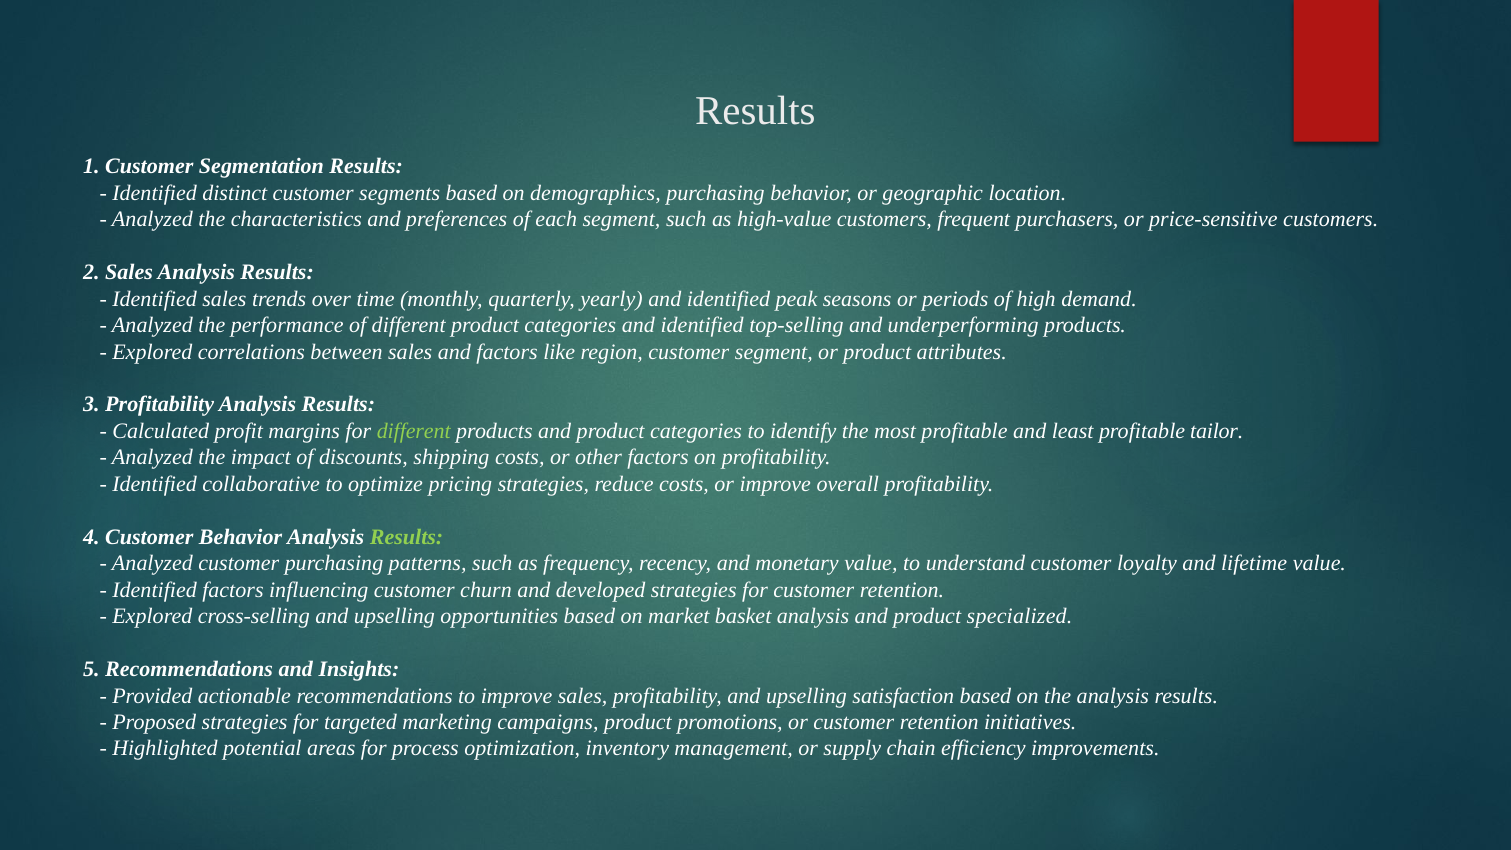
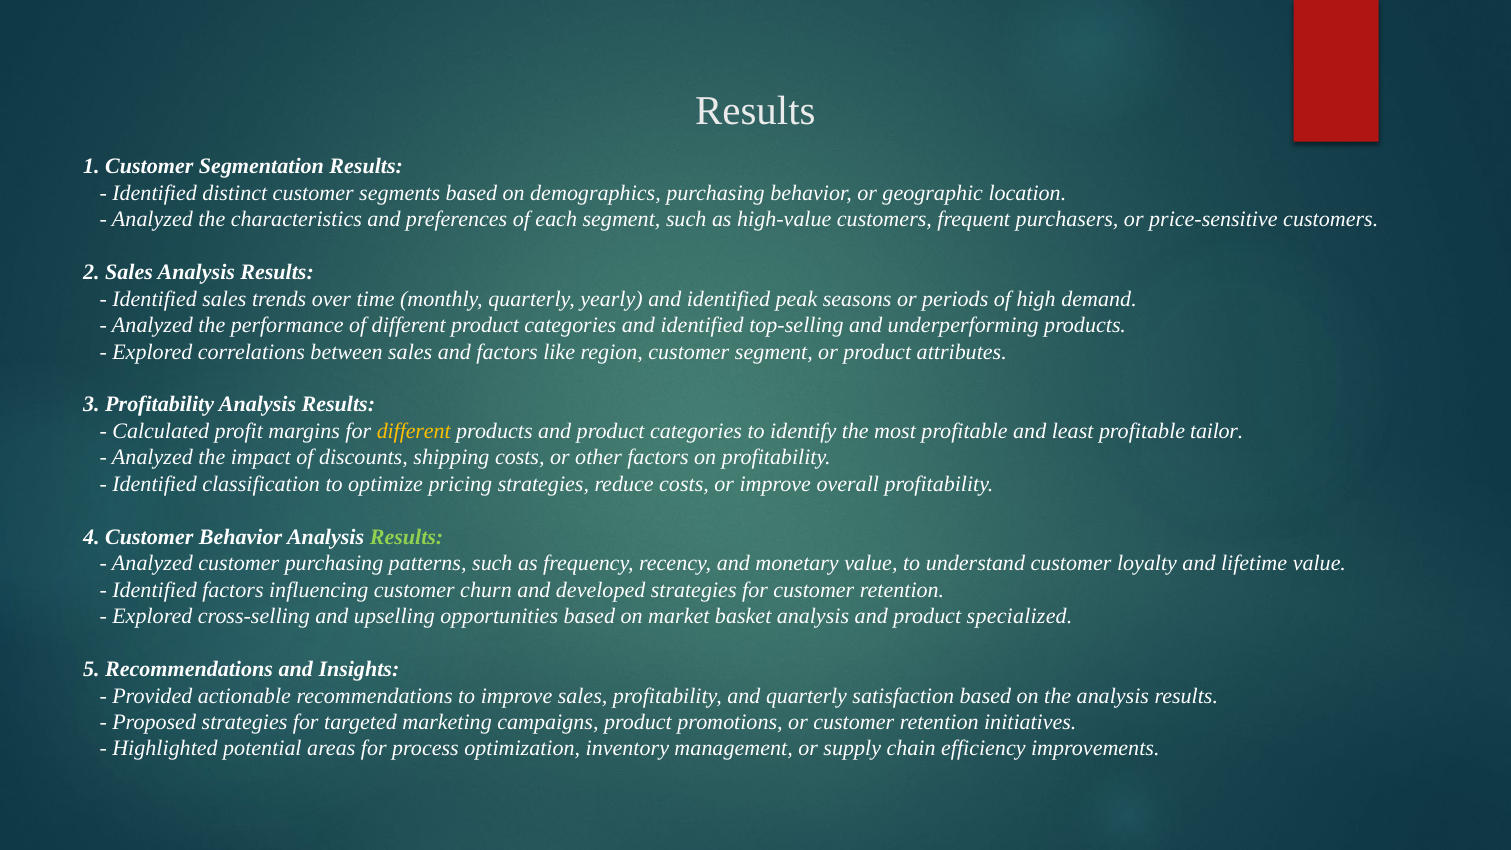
different colour: light green -> yellow (414, 431)
collaborative: collaborative -> classification (261, 484)
profitability and upselling: upselling -> quarterly (806, 696)
